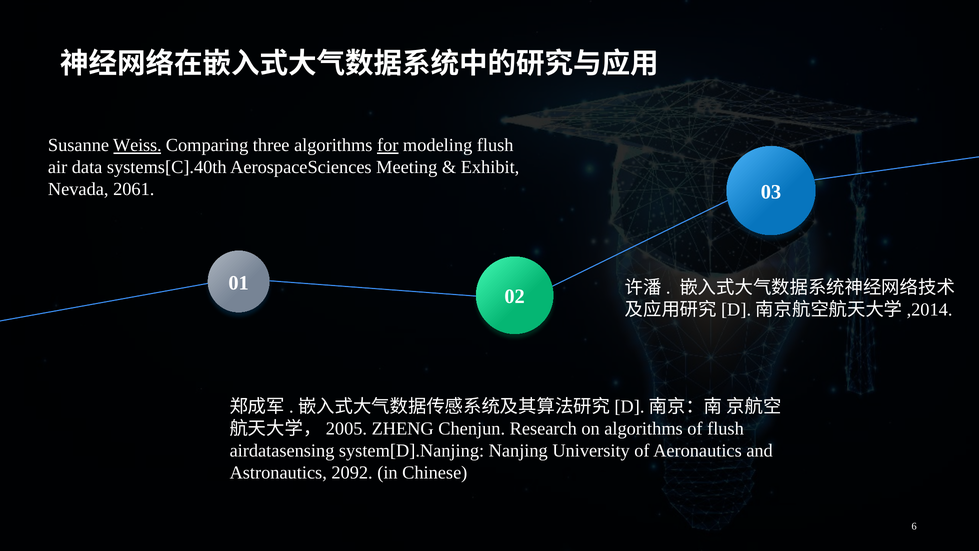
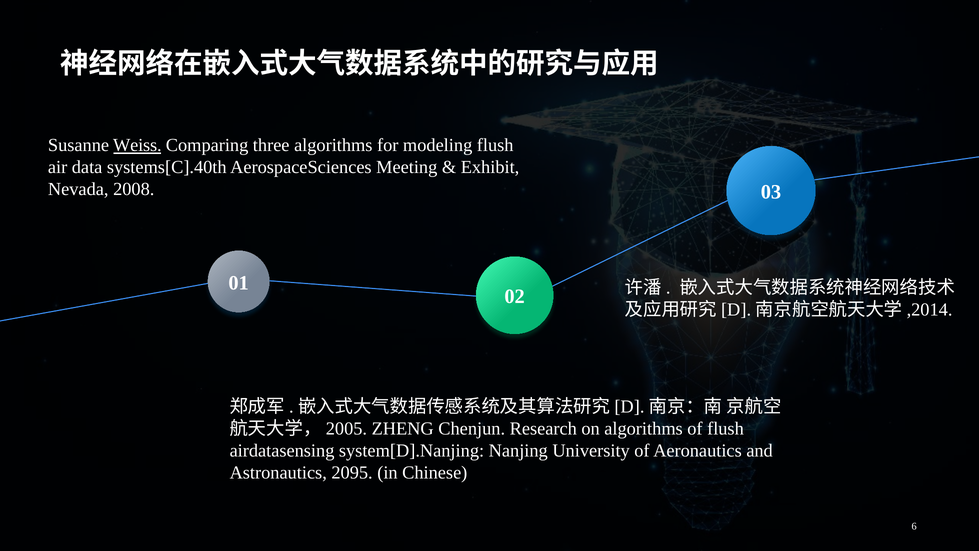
for underline: present -> none (388, 145)
2061: 2061 -> 2008 (134, 189)
2092: 2092 -> 2095 (352, 472)
